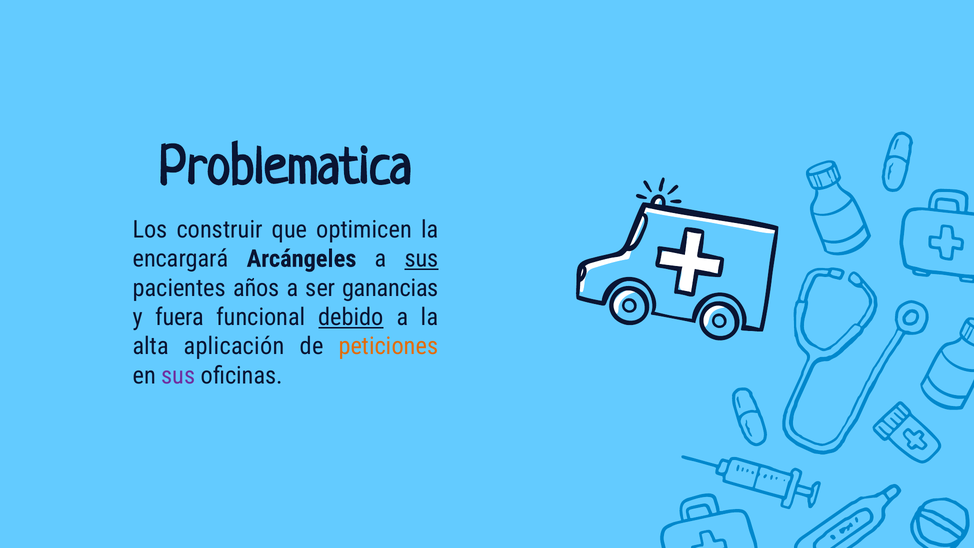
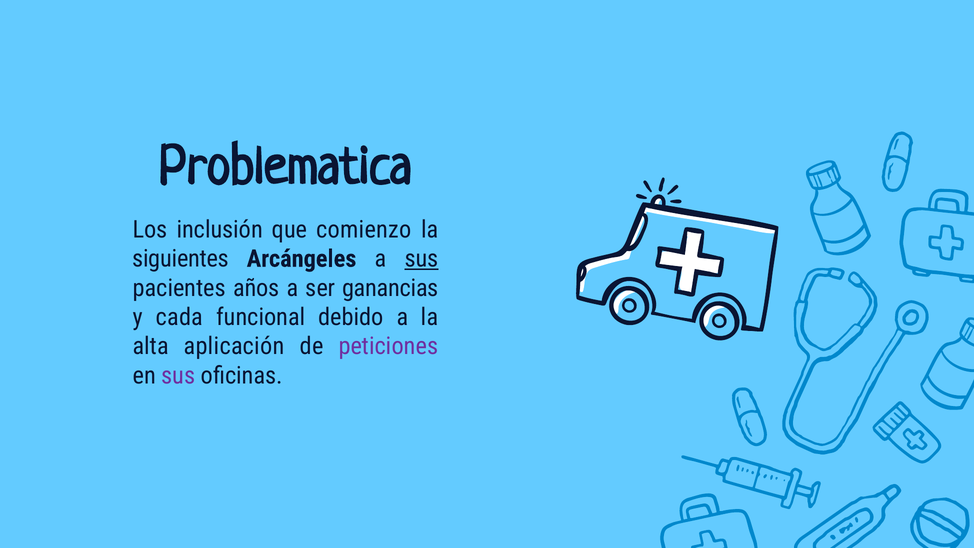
construir: construir -> inclusión (220, 229)
optimicen: optimicen -> comienzo (364, 229)
encargará: encargará -> siguientes (181, 259)
fuera: fuera -> cada (179, 317)
debido underline: present -> none (351, 317)
peticiones colour: orange -> purple (388, 346)
